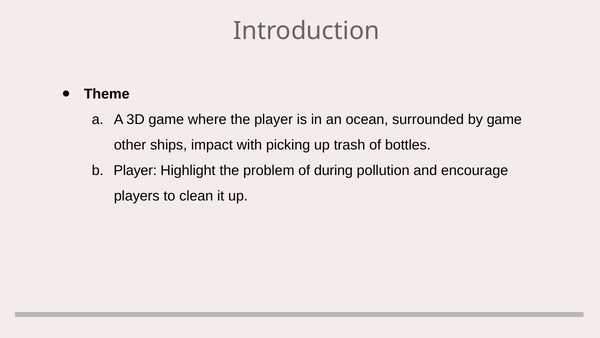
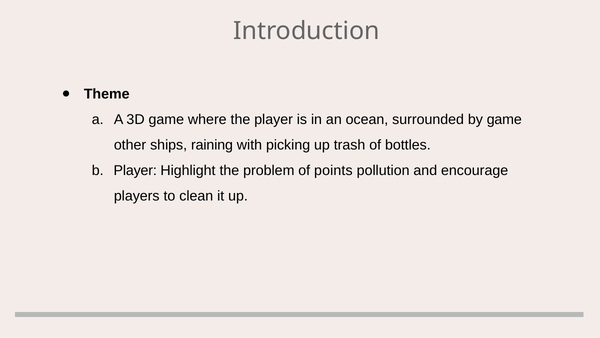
impact: impact -> raining (212, 145)
during: during -> points (333, 170)
